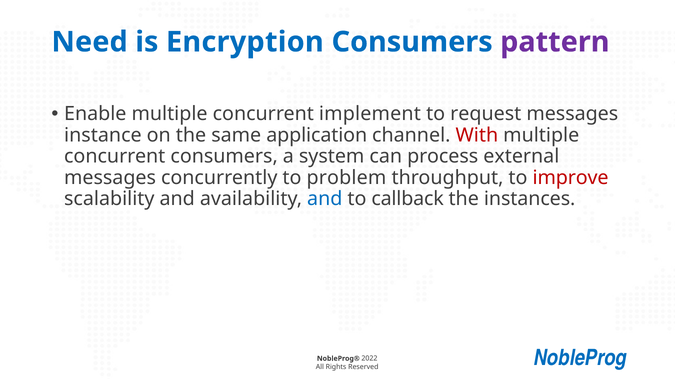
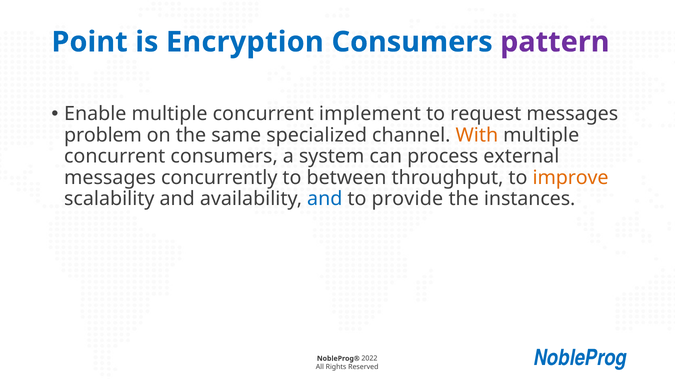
Need: Need -> Point (90, 42)
instance: instance -> problem (103, 135)
application: application -> specialized (317, 135)
With colour: red -> orange (477, 135)
problem: problem -> between (347, 178)
improve colour: red -> orange (571, 178)
callback: callback -> provide (407, 199)
